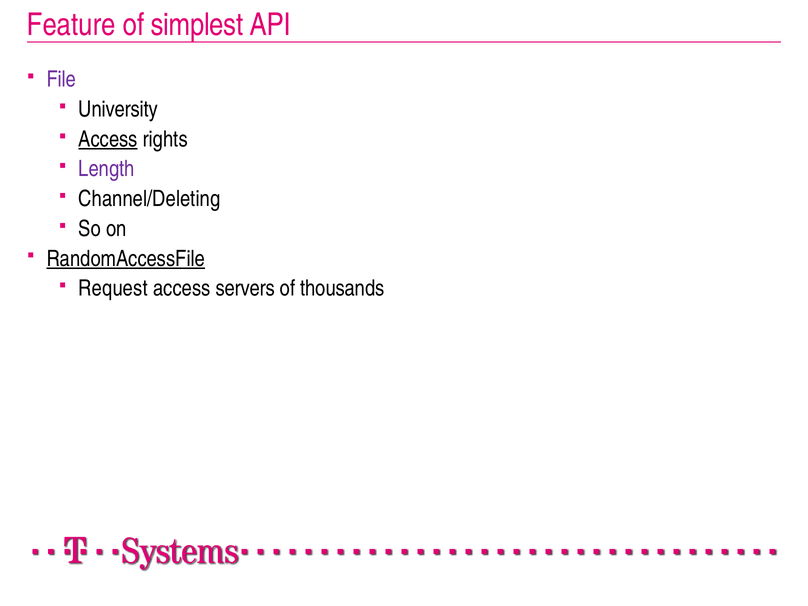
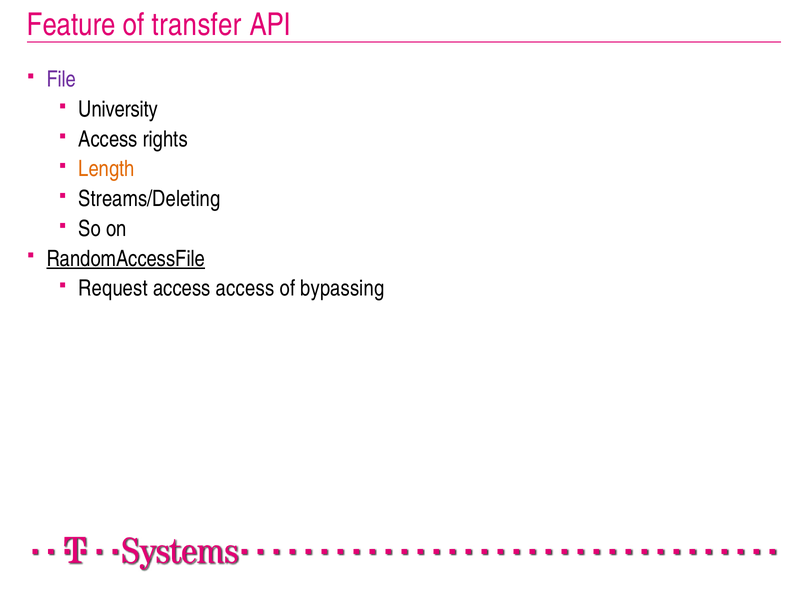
simplest: simplest -> transfer (197, 25)
Access underline: present -> none (108, 139)
Length colour: purple -> orange (107, 169)
Channel/Deleting: Channel/Deleting -> Streams/Deleting (149, 199)
access servers: servers -> access (245, 288)
thousands: thousands -> bypassing (342, 288)
